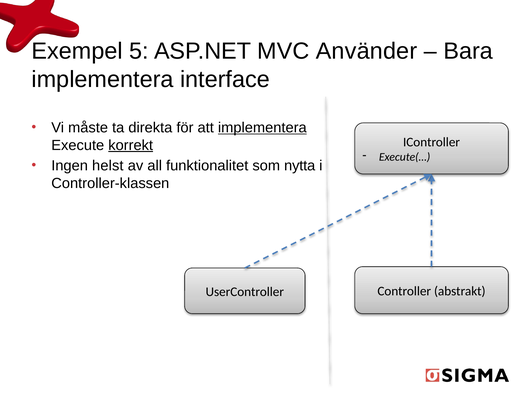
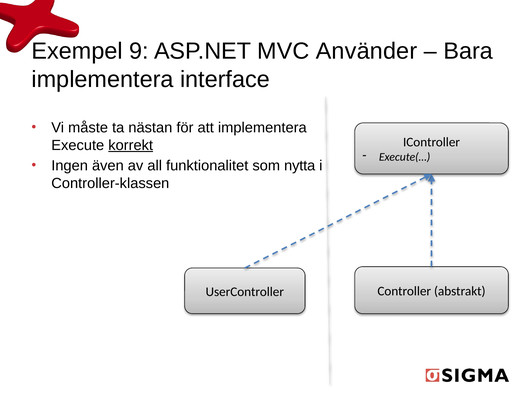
5: 5 -> 9 (139, 51)
direkta: direkta -> nästan (150, 128)
implementera underline: present -> none (262, 128)
helst: helst -> även (108, 166)
